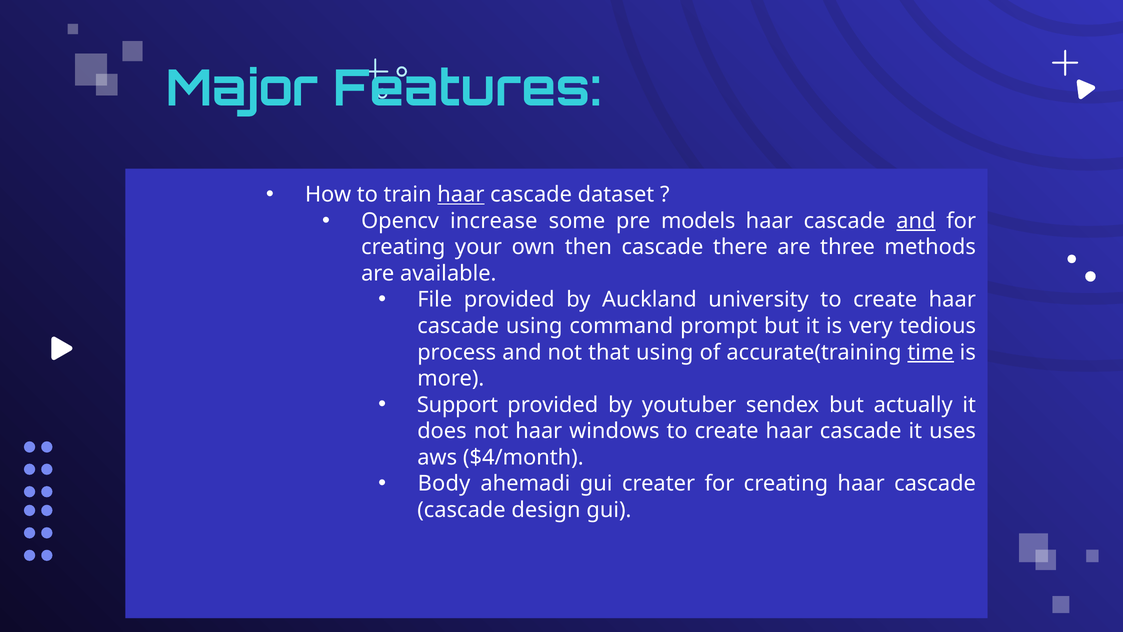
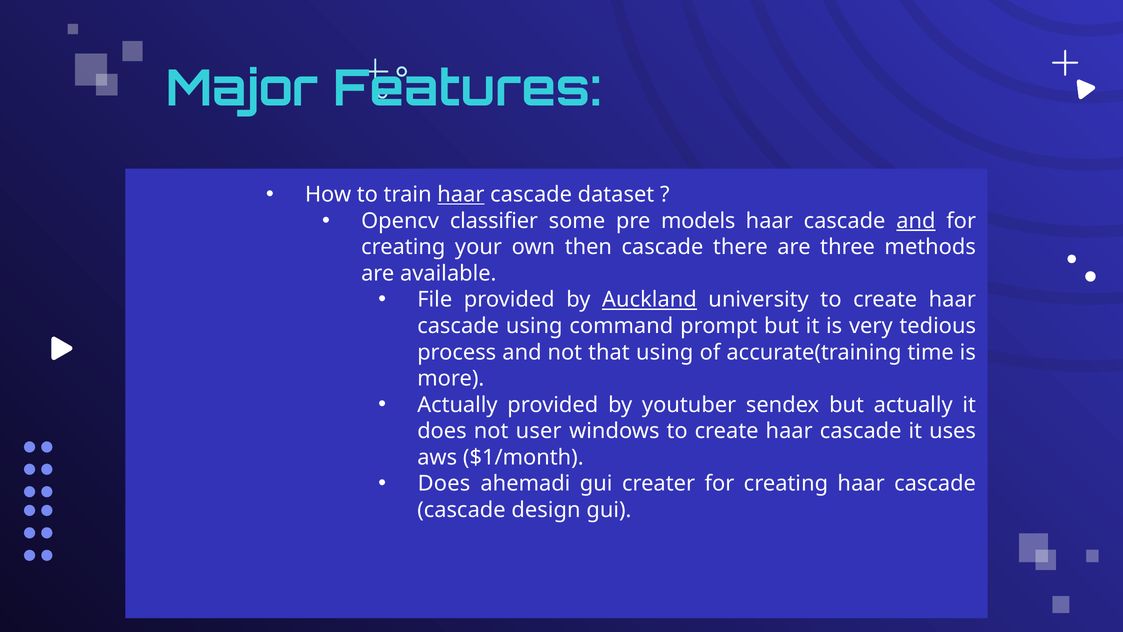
increase: increase -> classifier (494, 221)
Auckland underline: none -> present (649, 300)
time underline: present -> none (931, 352)
Support: Support -> Actually (457, 405)
not haar: haar -> user (539, 431)
$4/month: $4/month -> $1/month (523, 457)
Body: Body -> Does (444, 483)
